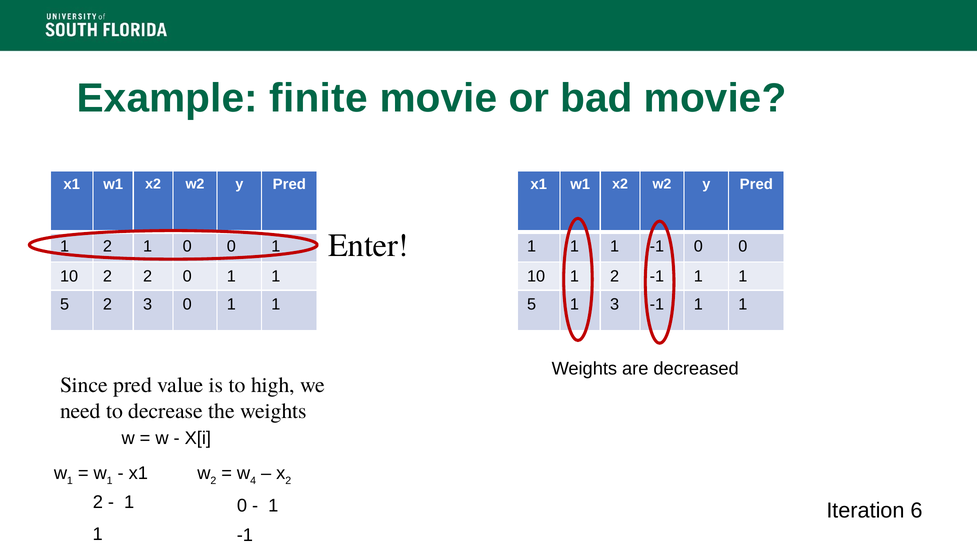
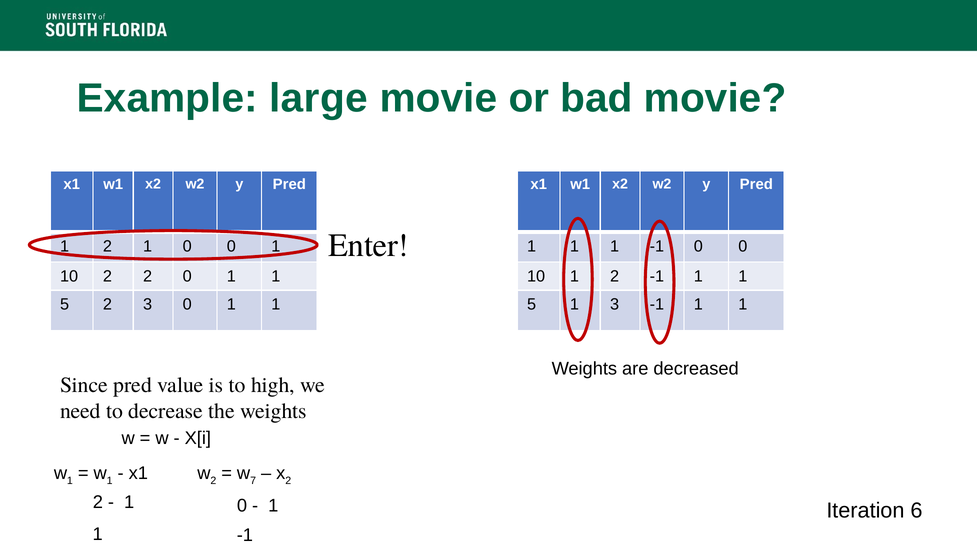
finite: finite -> large (319, 98)
4: 4 -> 7 (253, 480)
